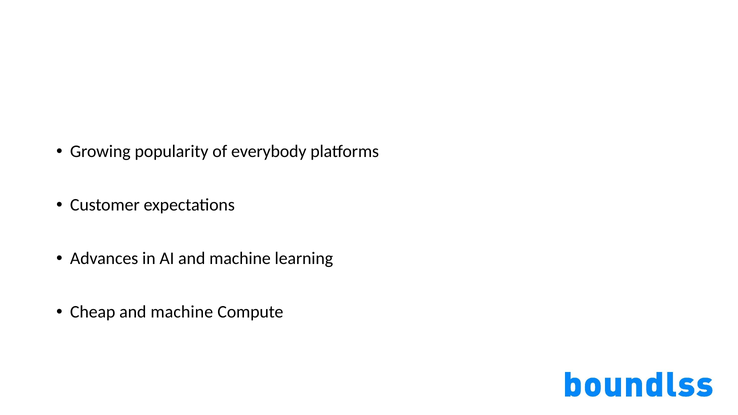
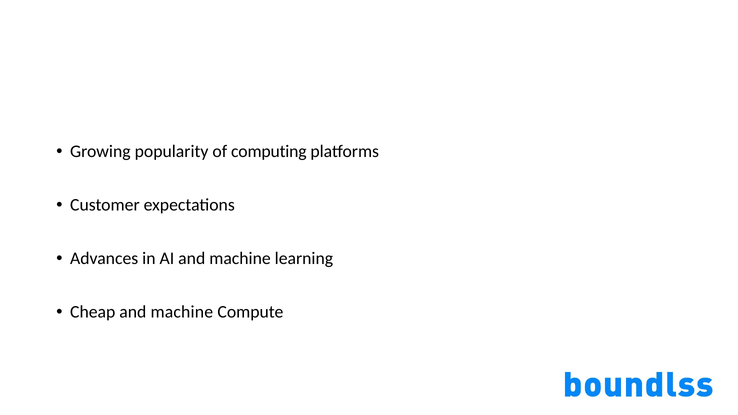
everybody: everybody -> computing (269, 152)
